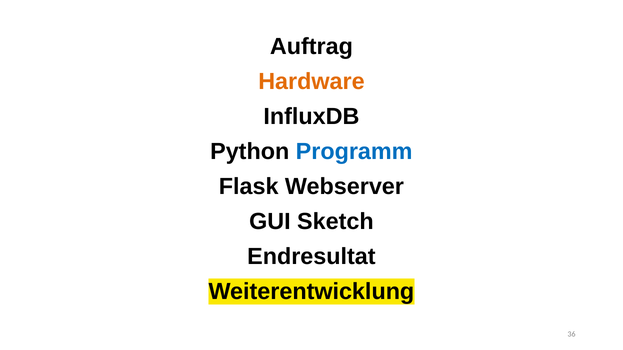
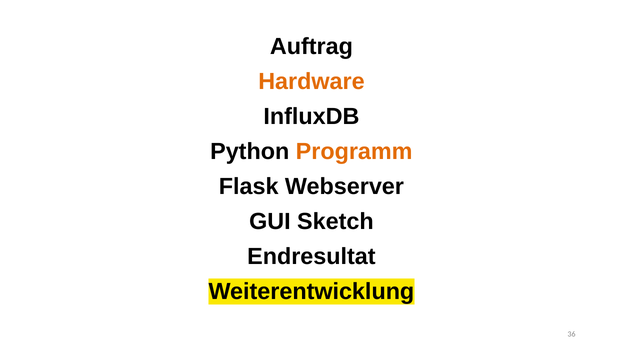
Programm colour: blue -> orange (354, 152)
